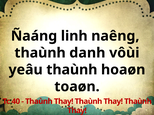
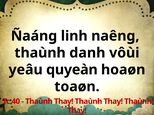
yeâu thaùnh: thaùnh -> quyeàn (72, 70)
